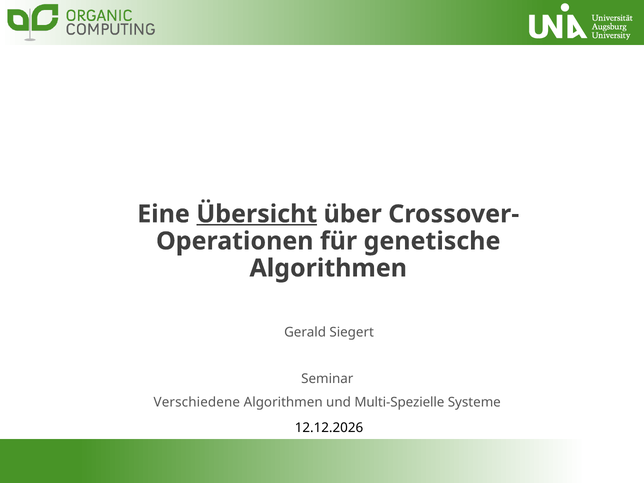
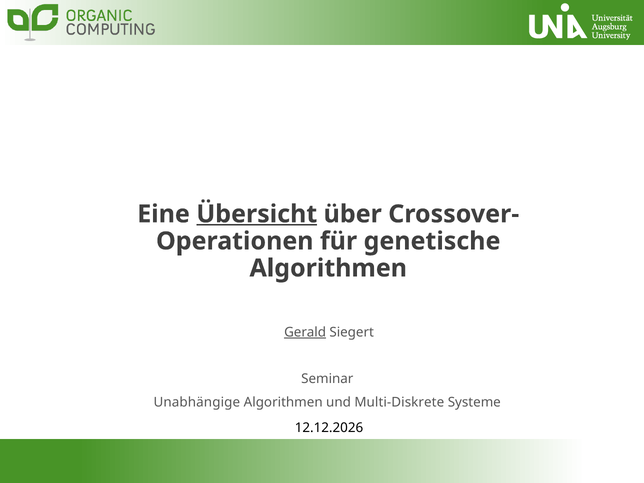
Gerald underline: none -> present (305, 332)
Verschiedene: Verschiedene -> Unabhängige (197, 403)
Multi-Spezielle: Multi-Spezielle -> Multi-Diskrete (399, 403)
